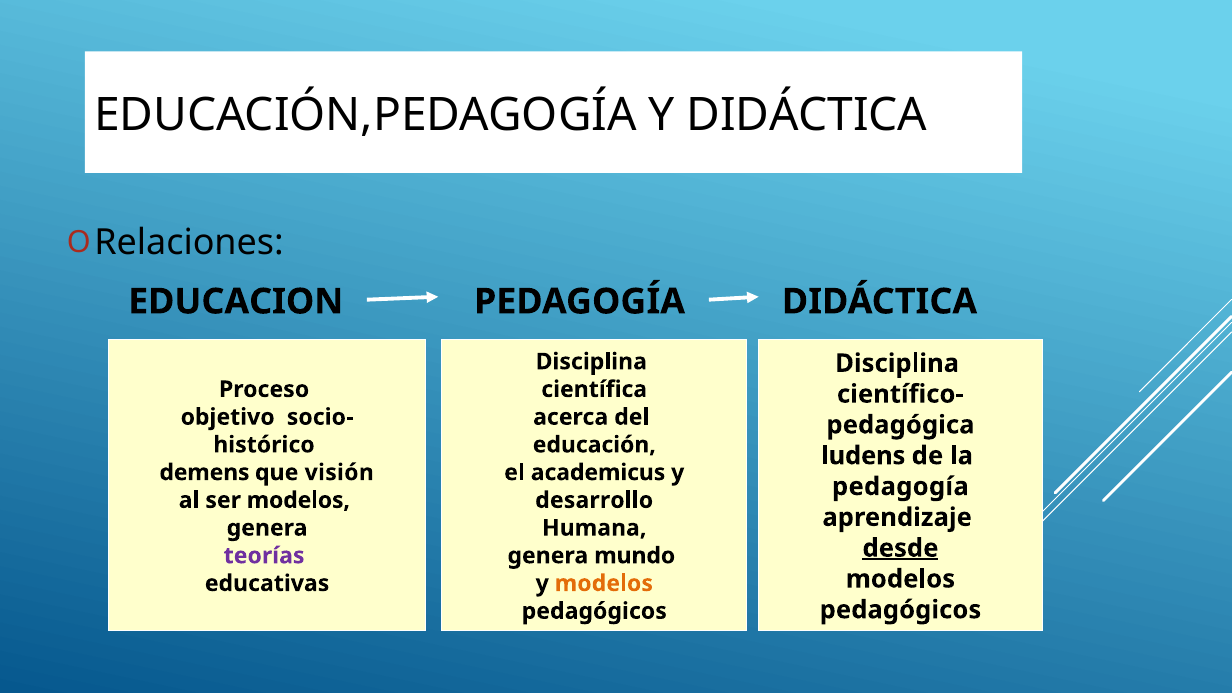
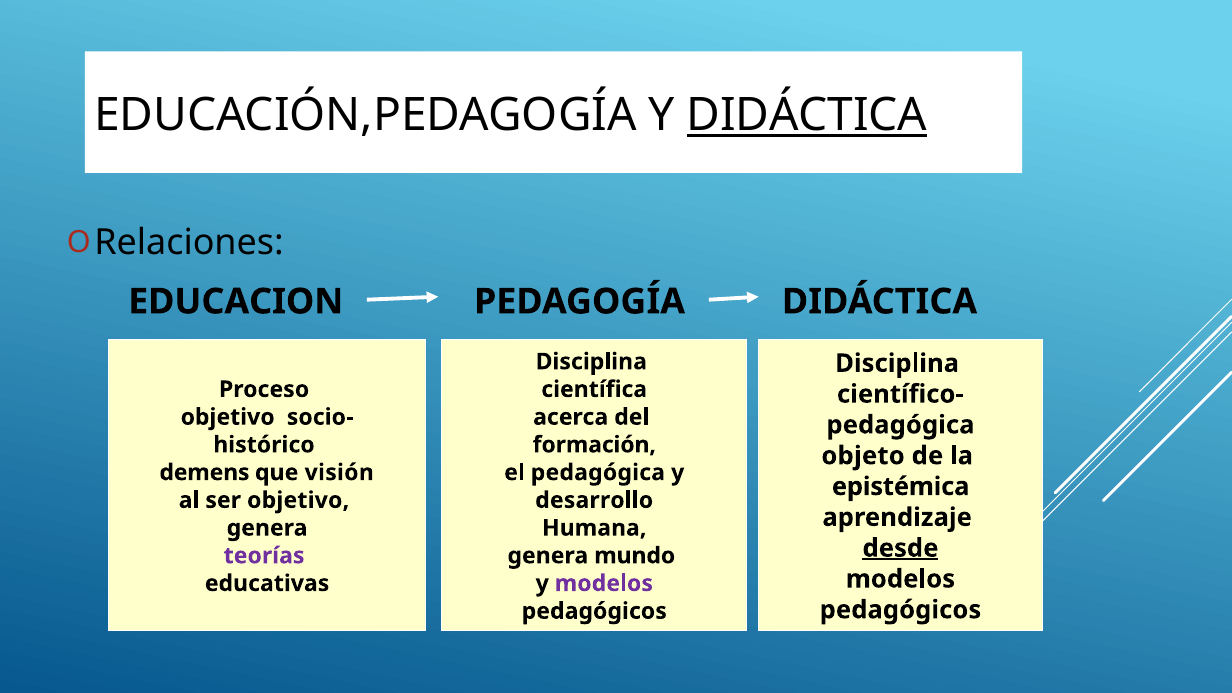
DIDÁCTICA underline: none -> present (807, 115)
educación: educación -> formación (594, 445)
ludens: ludens -> objeto (863, 456)
el academicus: academicus -> pedagógica (598, 473)
pedagogía: pedagogía -> epistémica (901, 487)
ser modelos: modelos -> objetivo (298, 500)
modelos colour: orange -> purple (604, 583)
